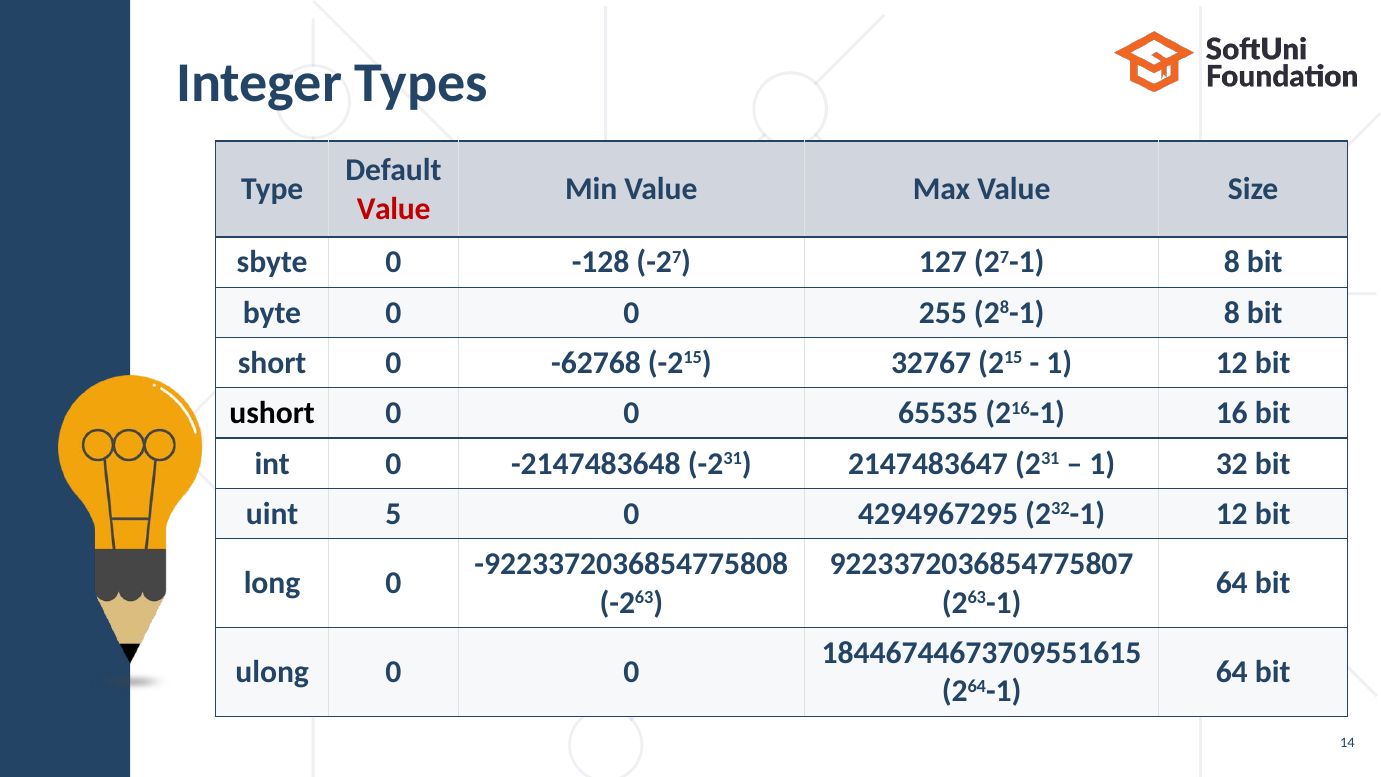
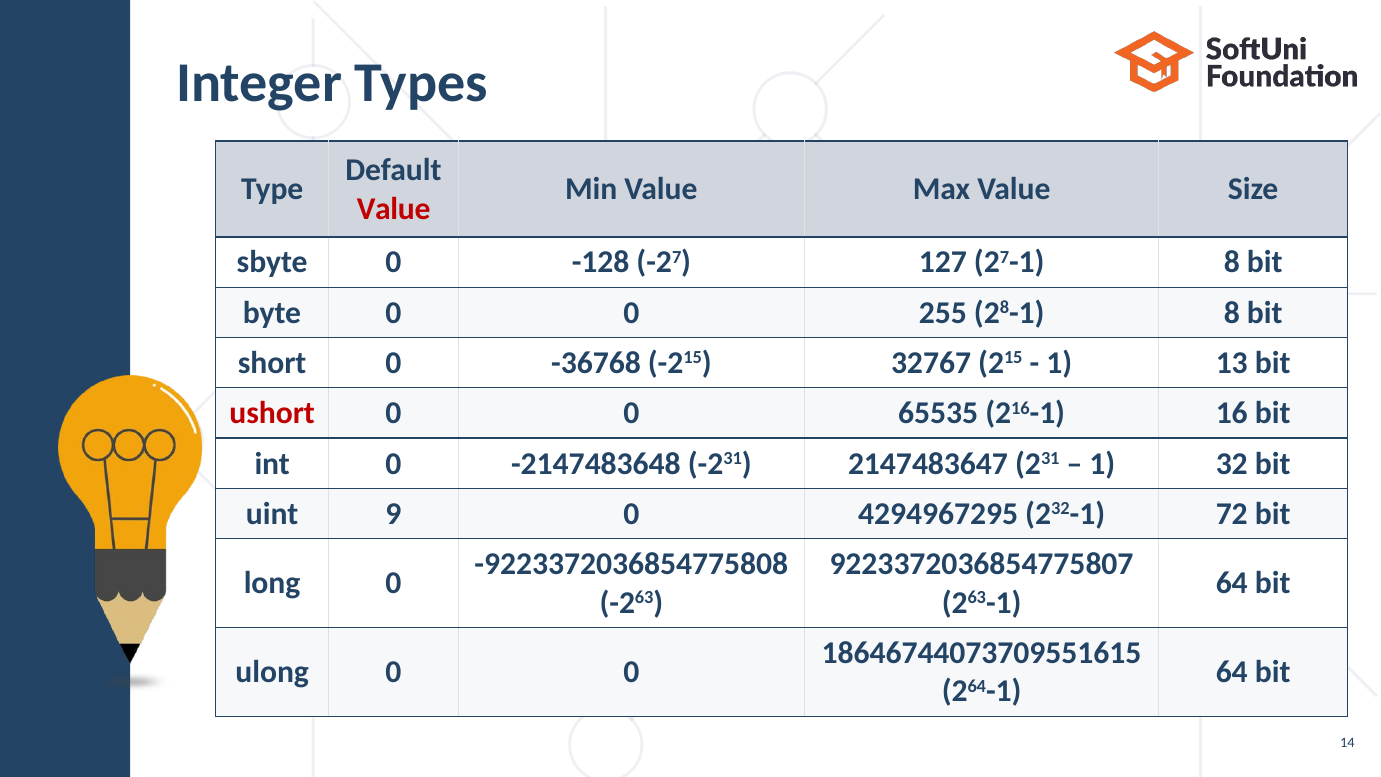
-62768: -62768 -> -36768 (596, 363)
1 12: 12 -> 13 (1232, 363)
ushort colour: black -> red (272, 413)
5: 5 -> 9 (393, 514)
232-1 12: 12 -> 72 (1232, 514)
18446744673709551615: 18446744673709551615 -> 18646744073709551615 (982, 653)
